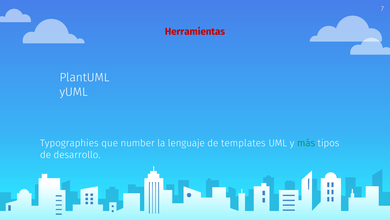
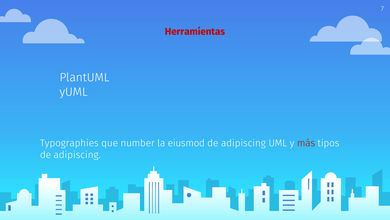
lenguaje: lenguaje -> eiusmod (186, 143)
templates: templates -> adipiscing (243, 143)
más colour: green -> red (306, 143)
desarrollo: desarrollo -> adipiscing (77, 154)
